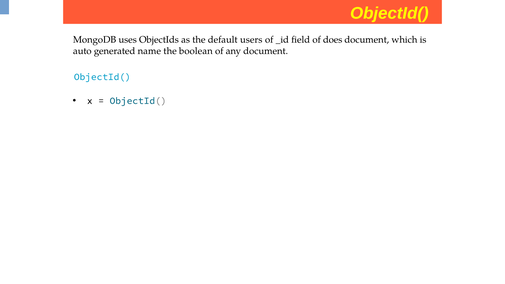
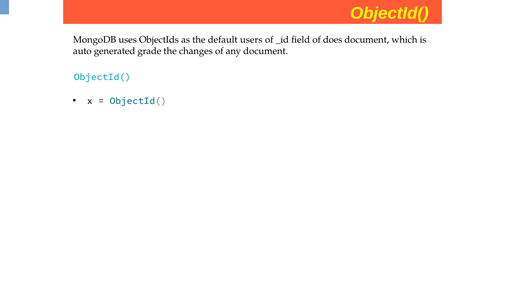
name: name -> grade (149, 51)
boolean: boolean -> changes (196, 51)
